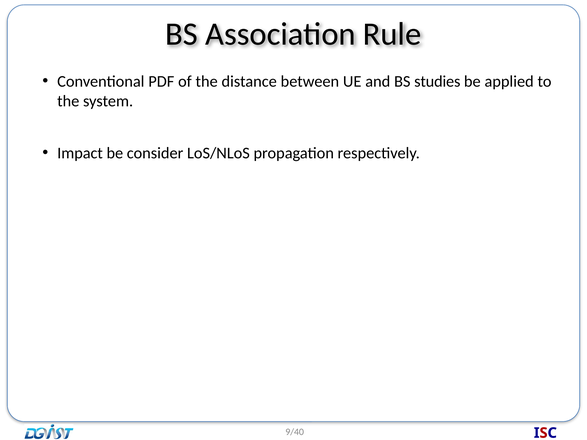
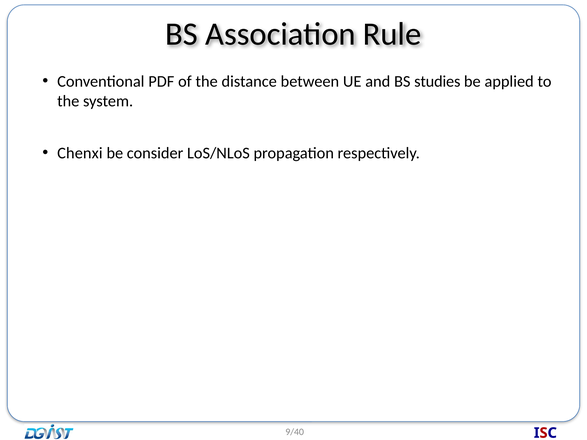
Impact: Impact -> Chenxi (80, 153)
